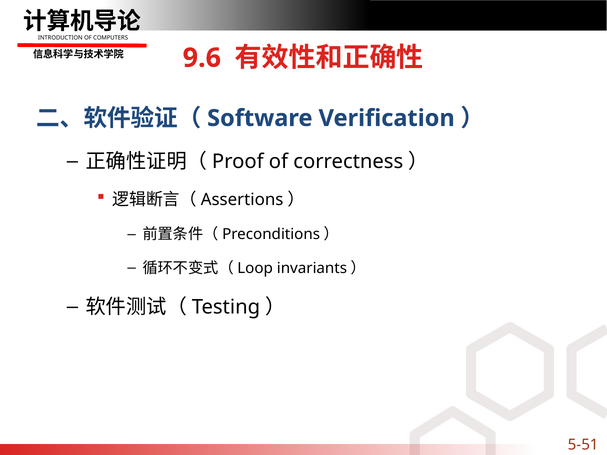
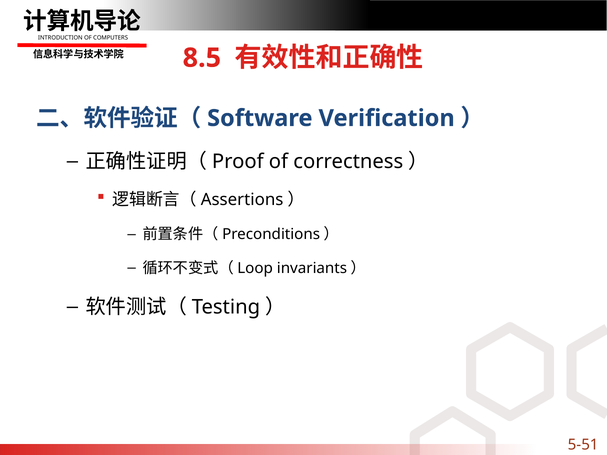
9.6: 9.6 -> 8.5 (202, 58)
